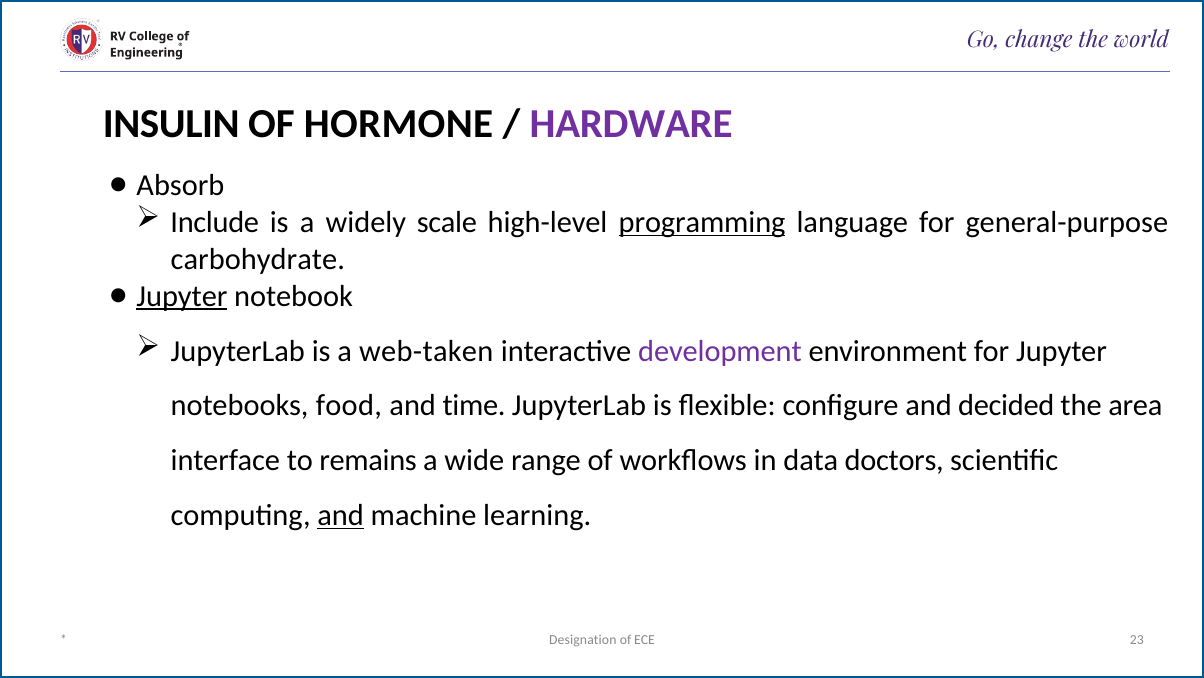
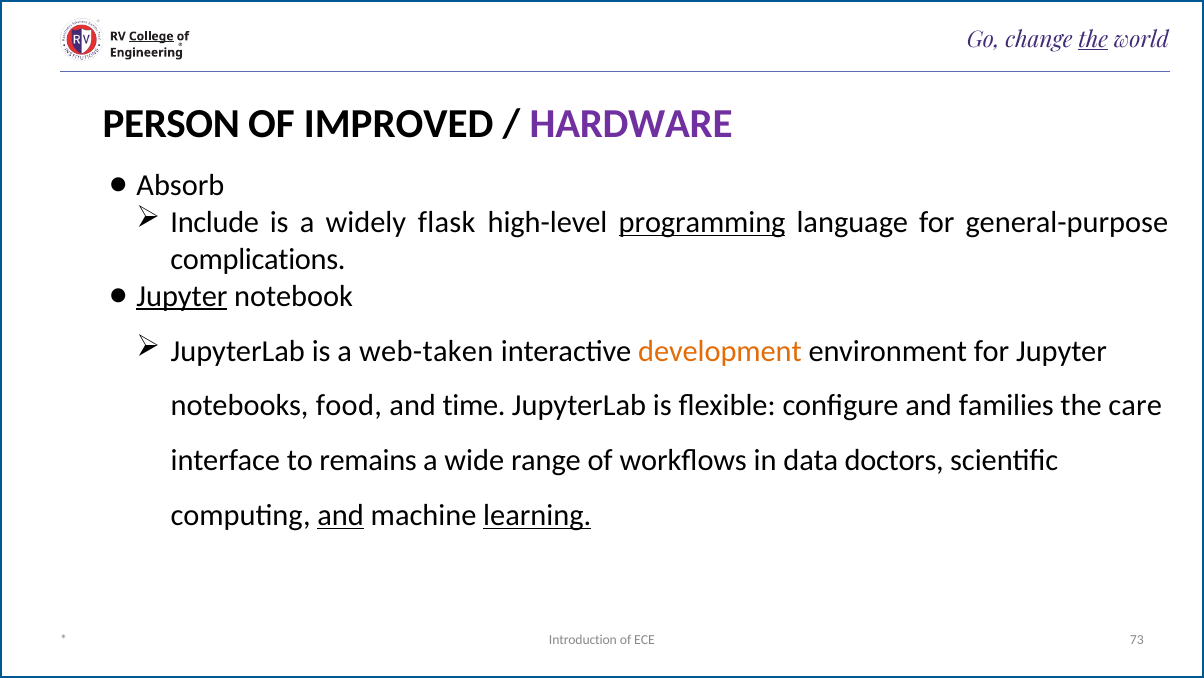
the underline: none -> present (1093, 40)
College underline: none -> present (151, 36)
INSULIN: INSULIN -> PERSON (171, 124)
HORMONE: HORMONE -> IMPROVED (399, 124)
scale: scale -> flask (447, 222)
carbohydrate: carbohydrate -> complications (258, 259)
development colour: purple -> orange (720, 351)
decided: decided -> families (1006, 405)
area: area -> care (1135, 405)
learning underline: none -> present (537, 515)
Designation: Designation -> Introduction (583, 639)
23: 23 -> 73 (1137, 639)
